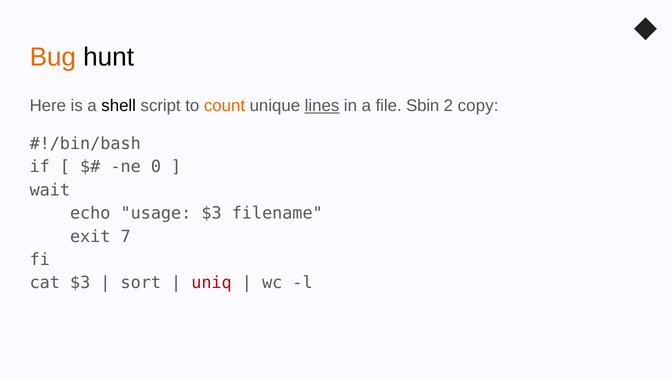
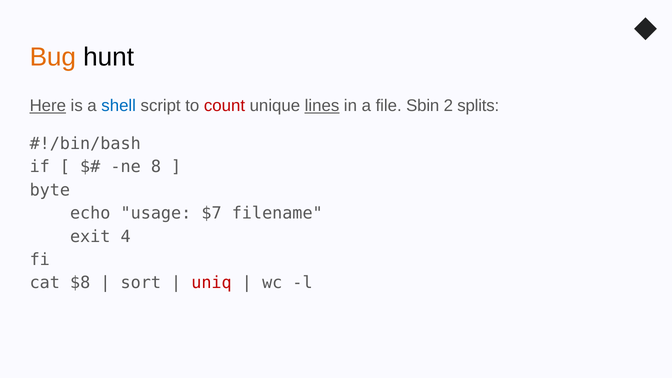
Here underline: none -> present (48, 106)
shell colour: black -> blue (119, 106)
count colour: orange -> red (224, 106)
copy: copy -> splits (478, 106)
0: 0 -> 8 (156, 167)
wait: wait -> byte (50, 190)
usage $3: $3 -> $7 (212, 213)
7: 7 -> 4 (126, 236)
cat $3: $3 -> $8 (80, 283)
